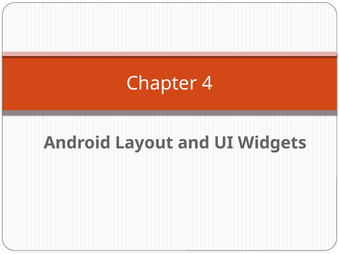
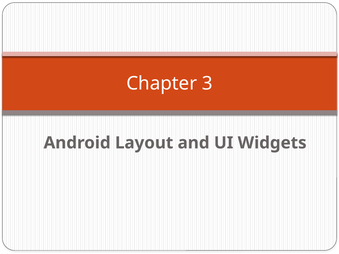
4: 4 -> 3 (207, 84)
